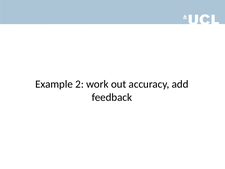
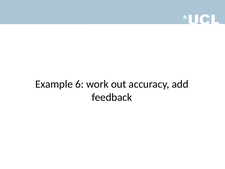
2: 2 -> 6 (80, 84)
